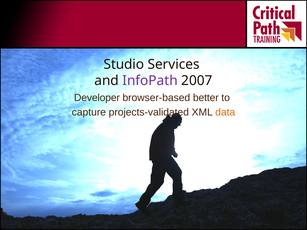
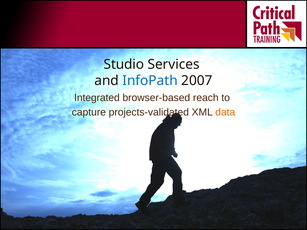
InfoPath colour: purple -> blue (150, 81)
Developer: Developer -> Integrated (97, 98)
better: better -> reach (206, 98)
